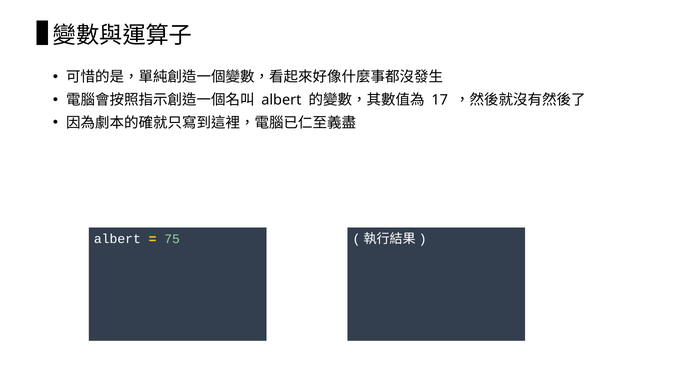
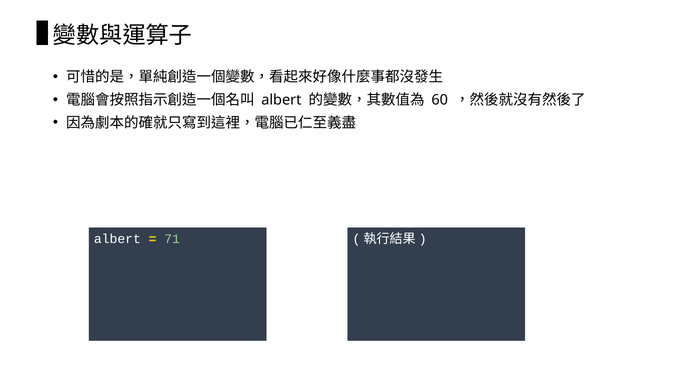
17: 17 -> 60 (440, 100)
75: 75 -> 71 (172, 239)
